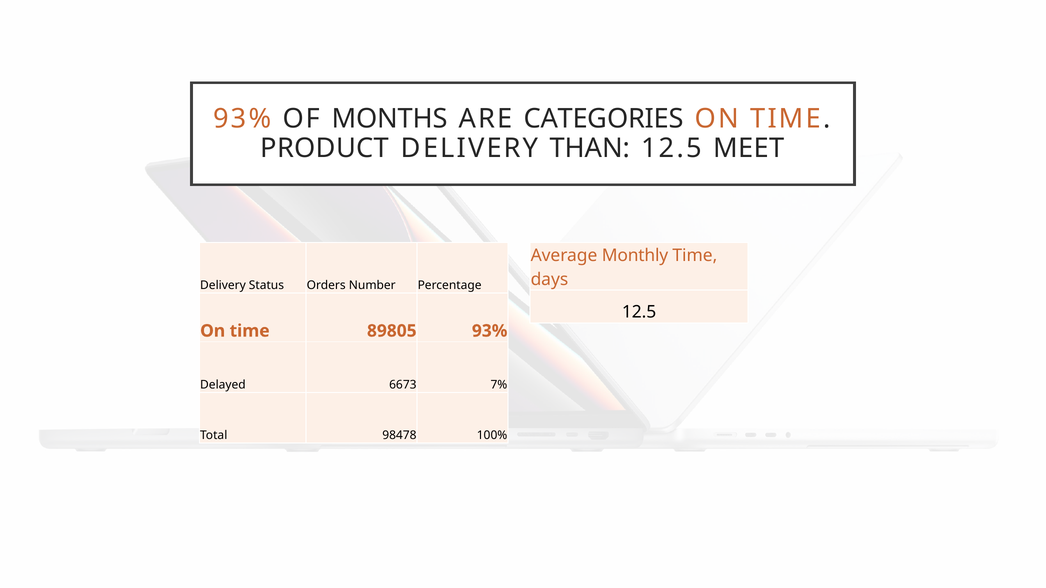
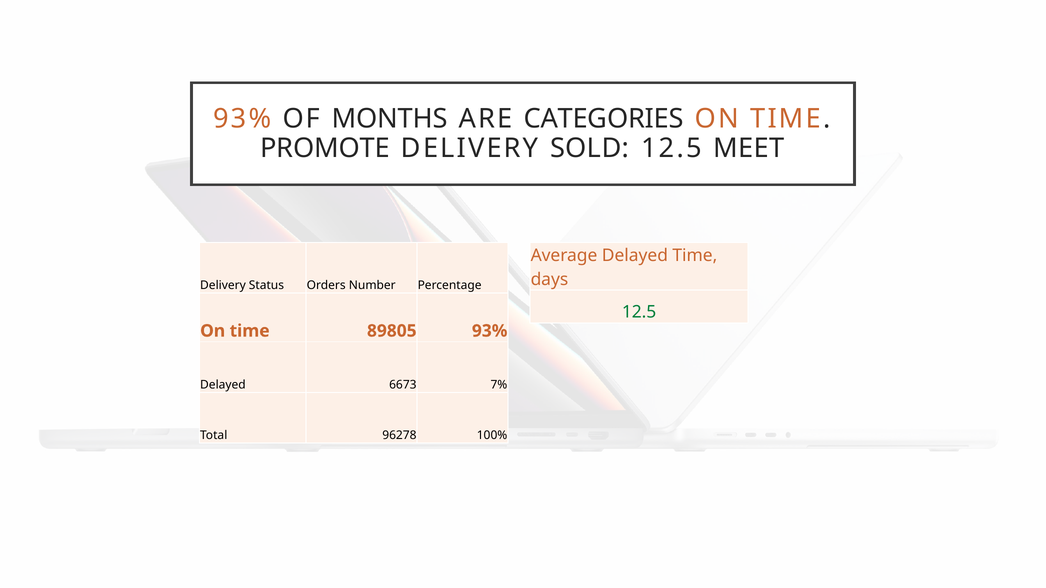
PRODUCT: PRODUCT -> PROMOTE (325, 148)
THAN: THAN -> SOLD (590, 148)
Average Monthly: Monthly -> Delayed (635, 256)
12.5 colour: black -> green (639, 312)
98478: 98478 -> 96278 (399, 436)
